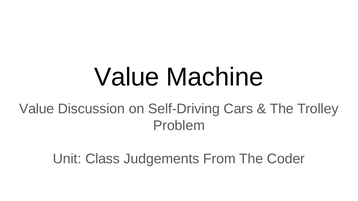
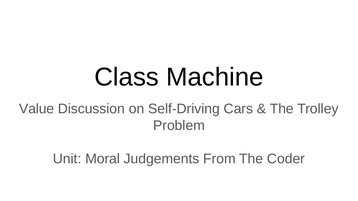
Value: Value -> Class (127, 77)
Class: Class -> Moral (103, 159)
